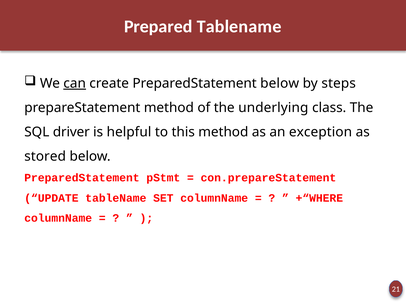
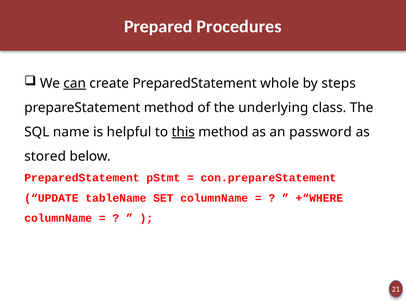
Prepared Tablename: Tablename -> Procedures (239, 27)
PreparedStatement below: below -> whole (280, 83)
driver: driver -> name (71, 132)
this underline: none -> present (183, 132)
exception: exception -> password (320, 132)
